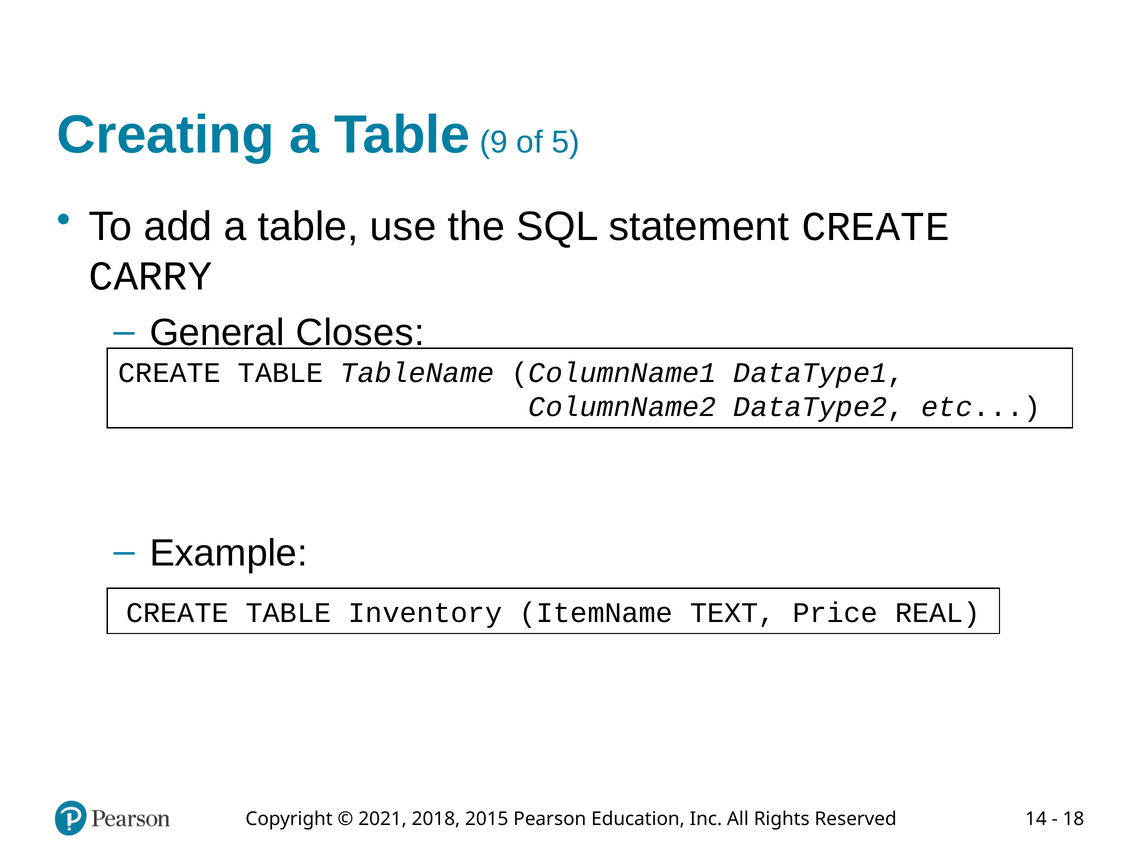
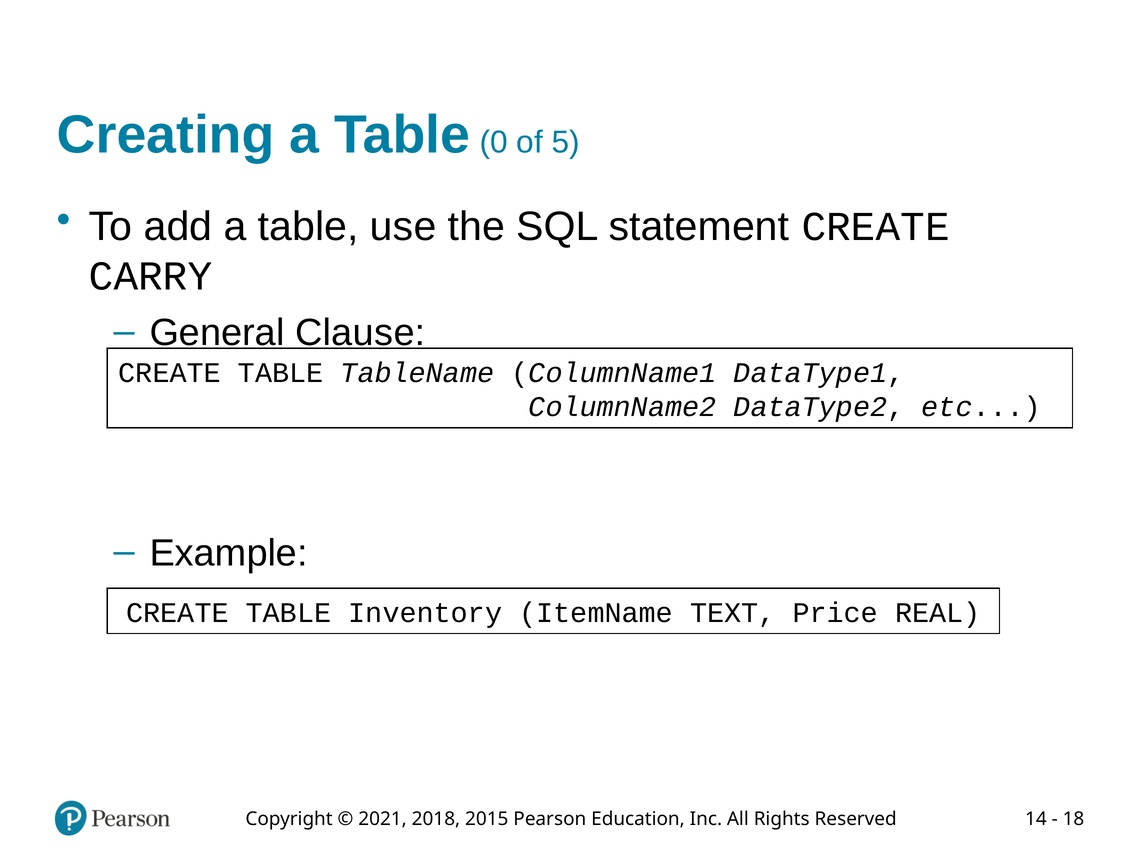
9: 9 -> 0 (494, 142)
Closes: Closes -> Clause (360, 333)
